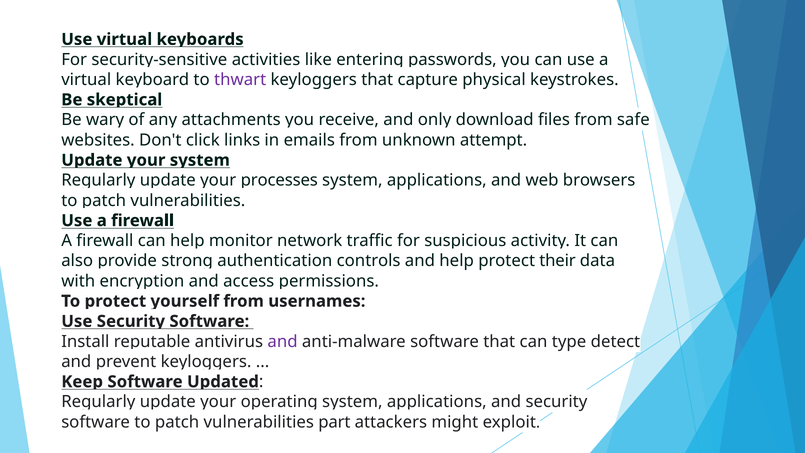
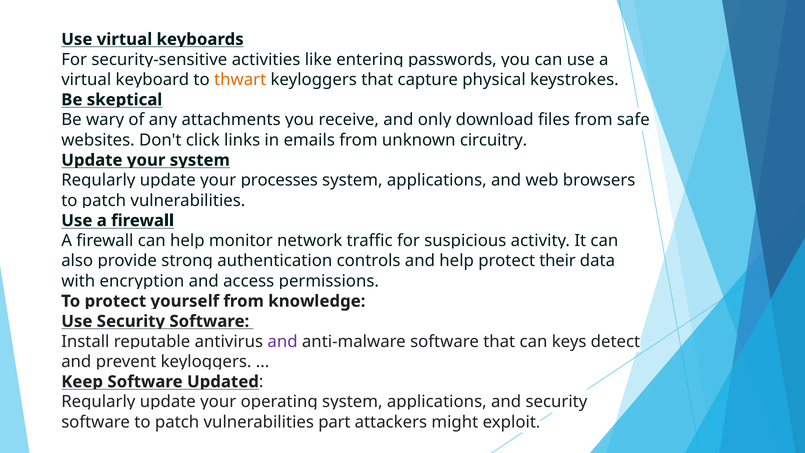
thwart colour: purple -> orange (240, 80)
attempt: attempt -> circuitry (494, 140)
usernames: usernames -> knowledge (317, 301)
type: type -> keys (569, 341)
